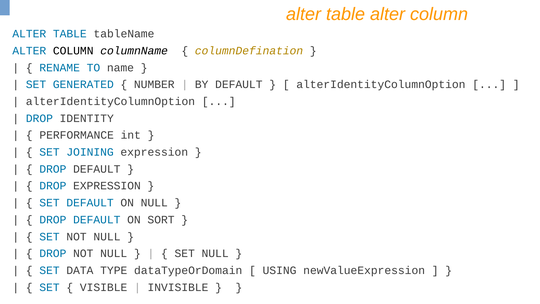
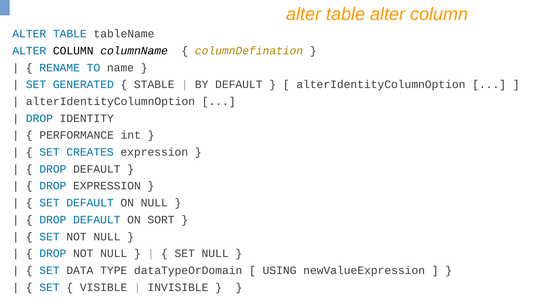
NUMBER: NUMBER -> STABLE (154, 84)
JOINING: JOINING -> CREATES (90, 152)
